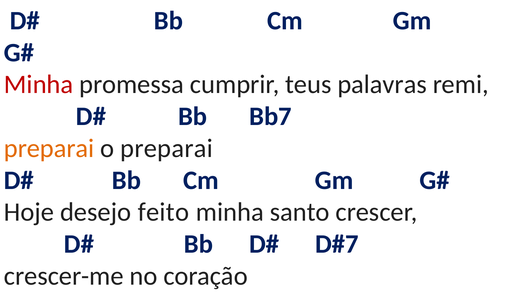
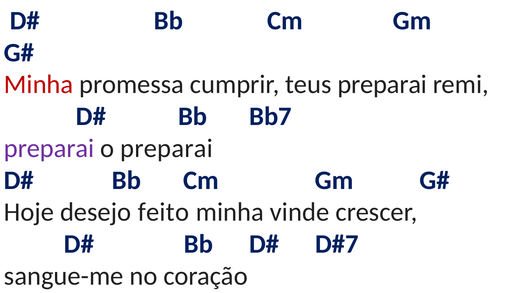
teus palavras: palavras -> preparai (382, 85)
preparai colour: orange -> purple (49, 148)
santo: santo -> vinde (300, 212)
crescer-me: crescer-me -> sangue-me (64, 276)
